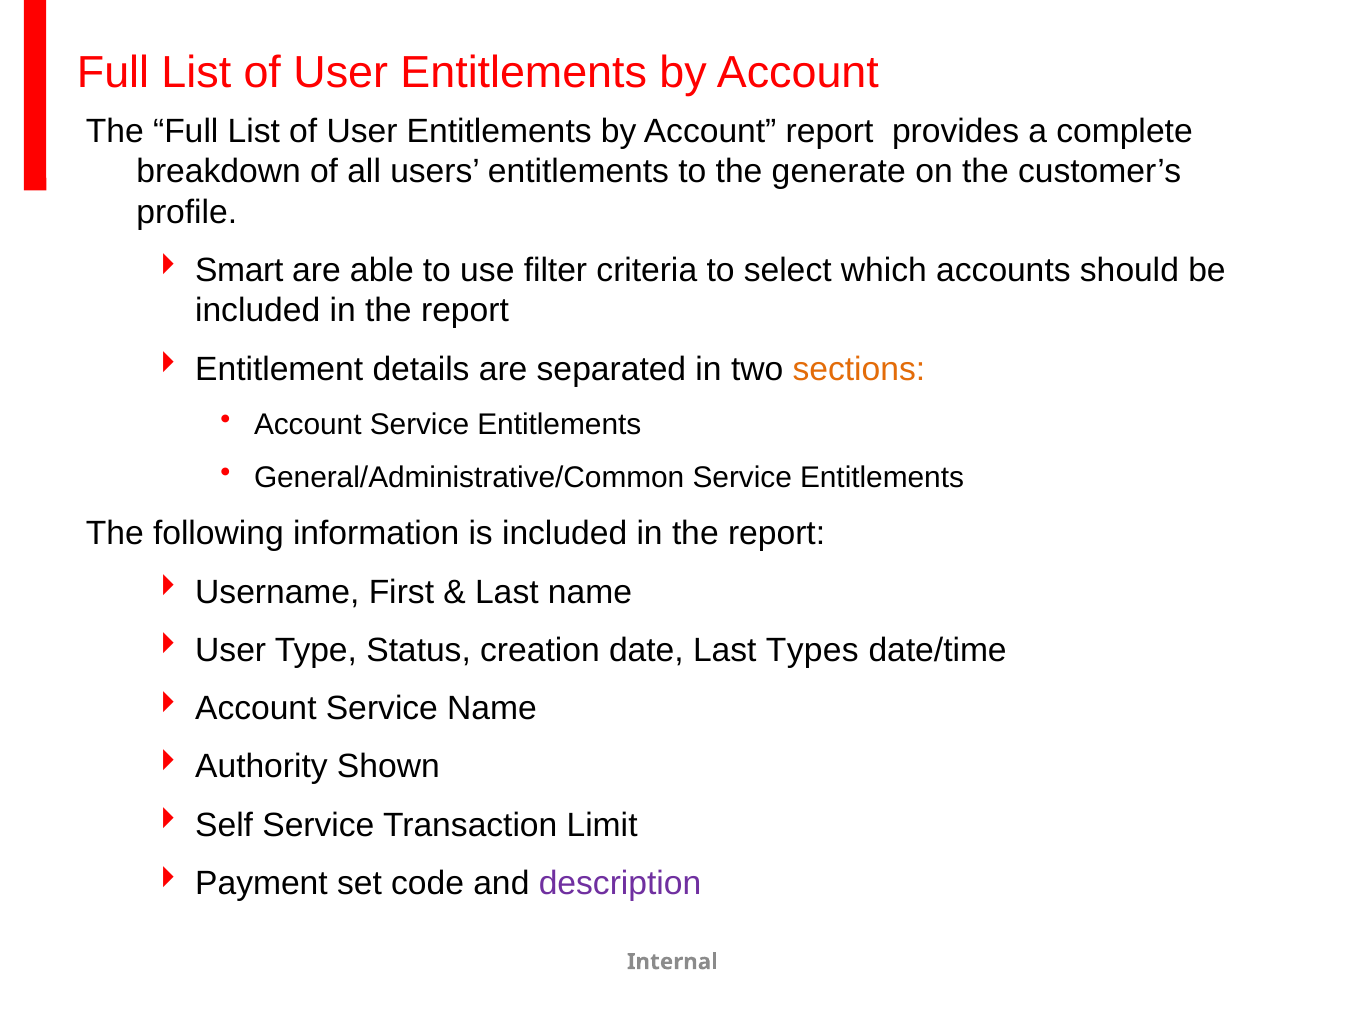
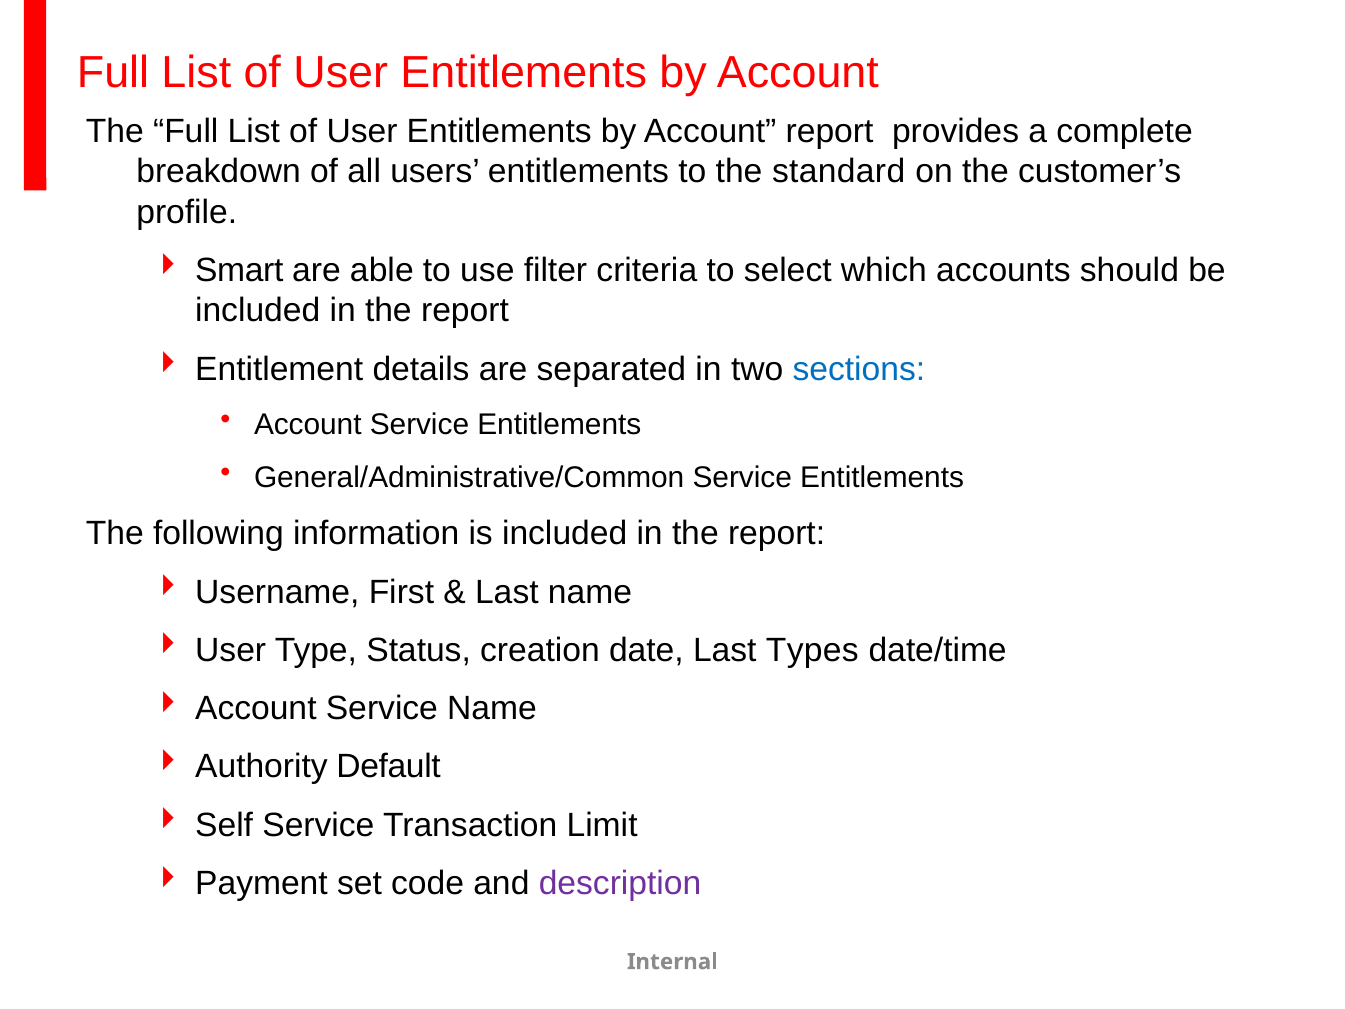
generate: generate -> standard (839, 172)
sections colour: orange -> blue (859, 369)
Shown: Shown -> Default (389, 767)
